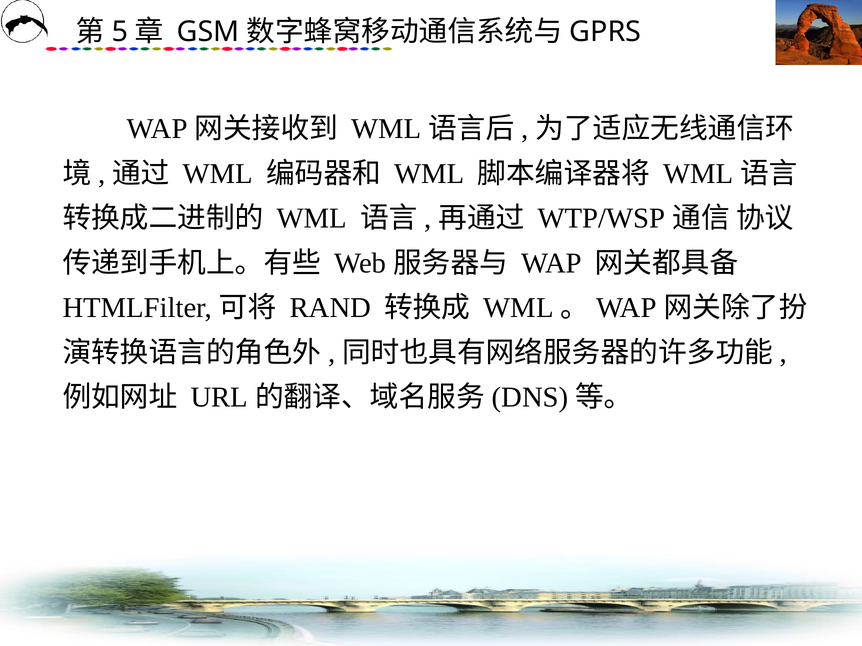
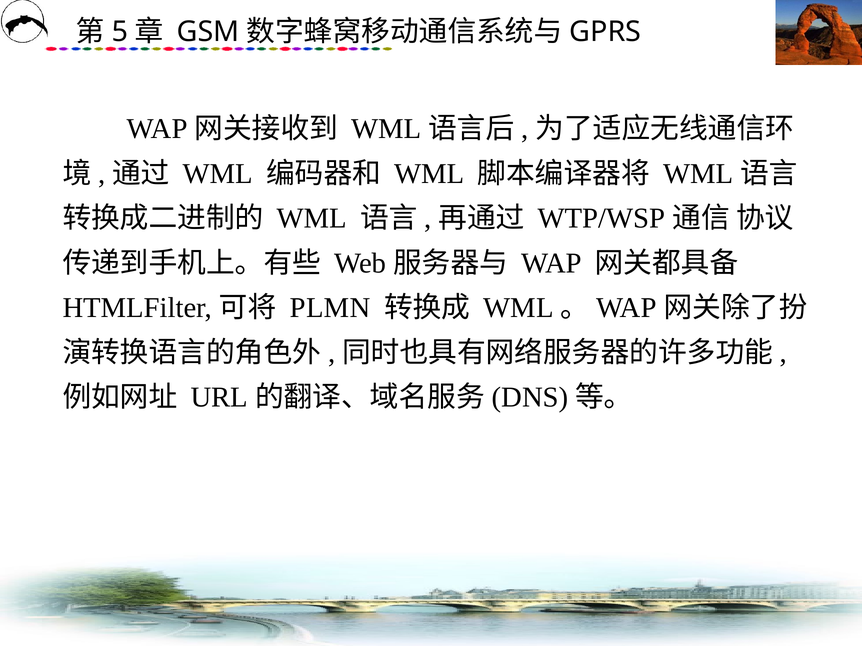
RAND: RAND -> PLMN (330, 308)
